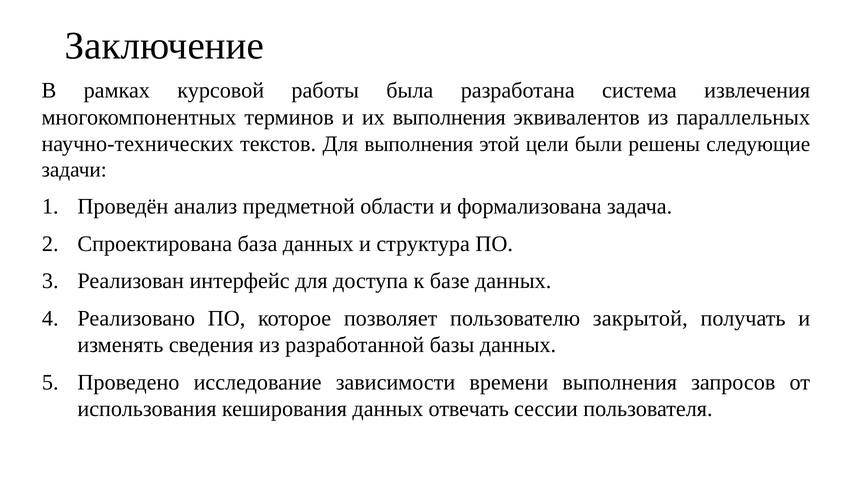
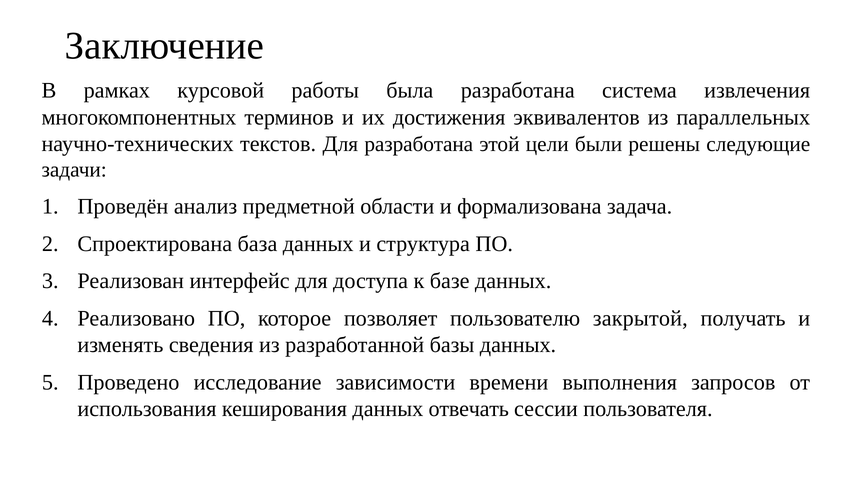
их выполнения: выполнения -> достижения (449, 117)
Для выполнения: выполнения -> разработана (419, 144)
